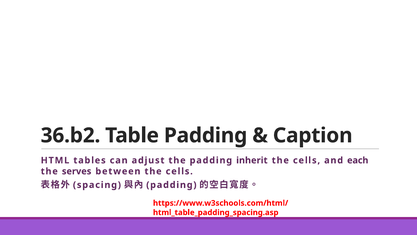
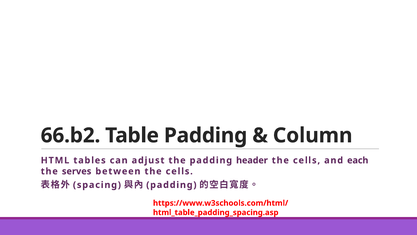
36.b2: 36.b2 -> 66.b2 (71, 135)
Caption: Caption -> Column (313, 135)
inherit: inherit -> header (252, 160)
